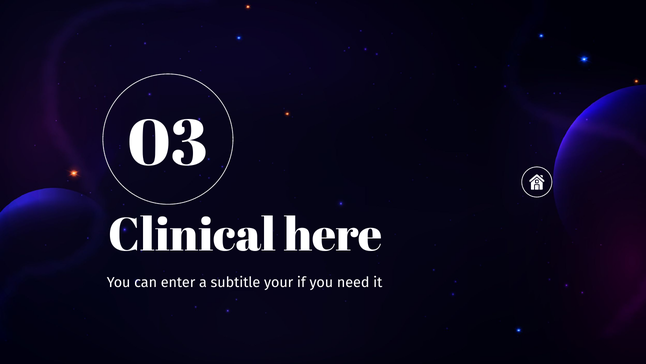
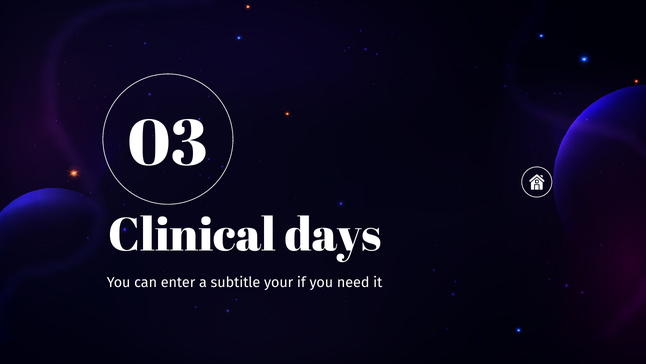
here: here -> days (333, 235)
